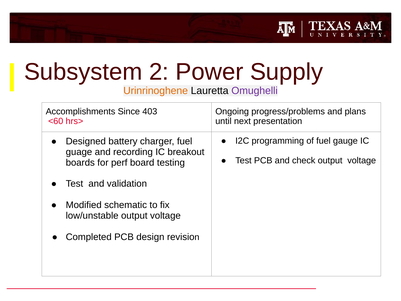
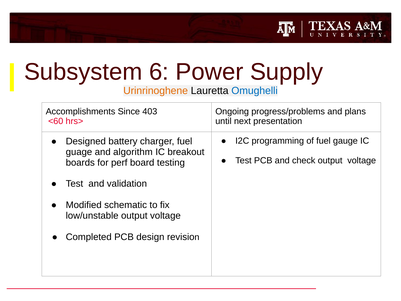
2: 2 -> 6 (159, 72)
Omughelli colour: purple -> blue (255, 91)
recording: recording -> algorithm (133, 152)
